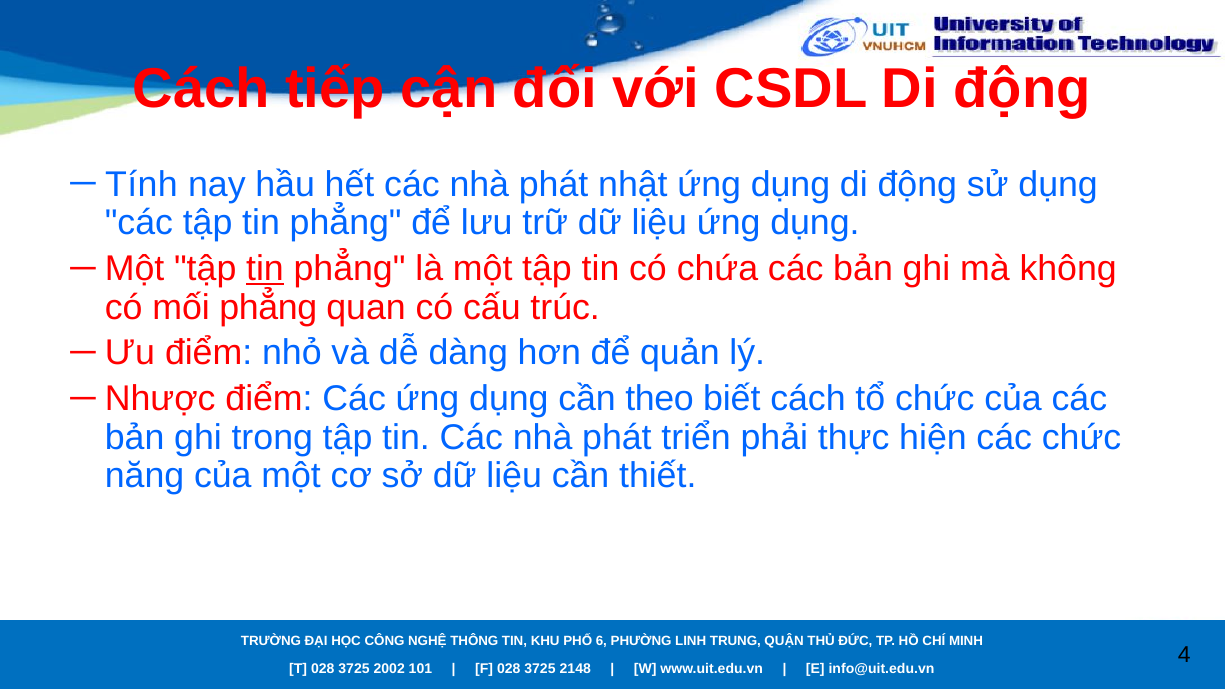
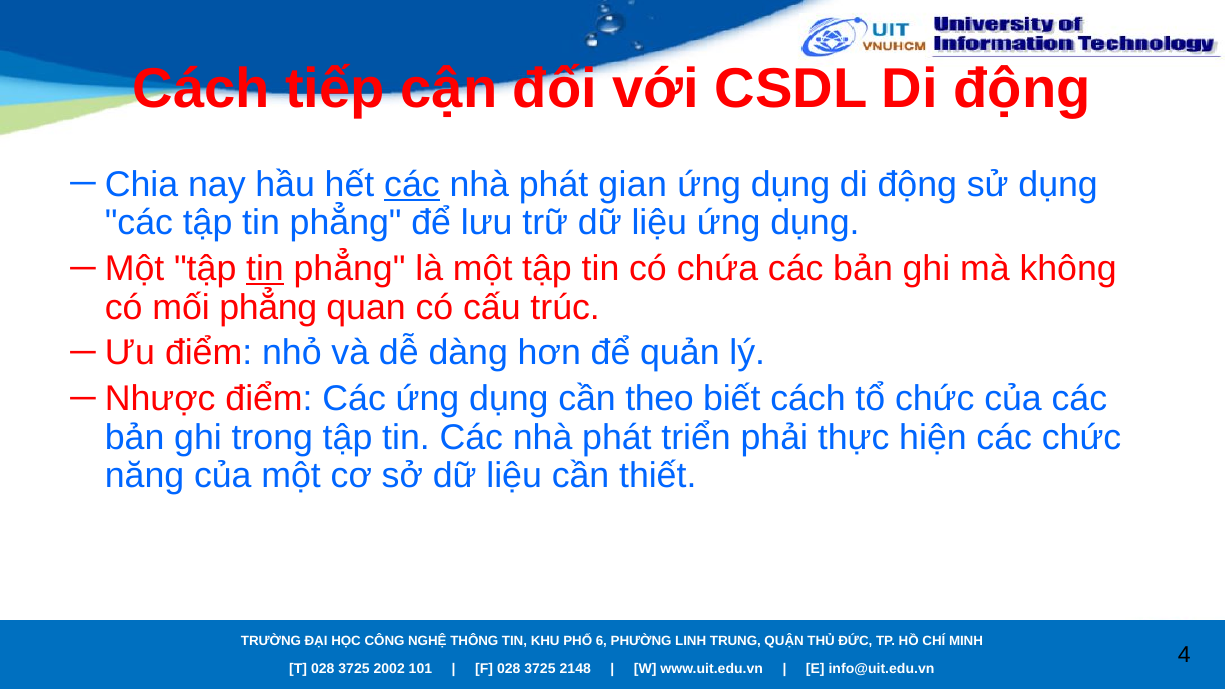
Tính: Tính -> Chia (142, 184)
các underline: none -> present (412, 184)
nhật: nhật -> gian (633, 184)
